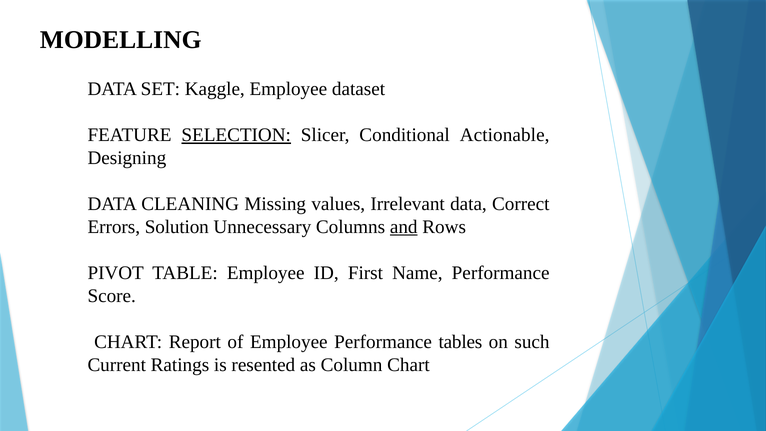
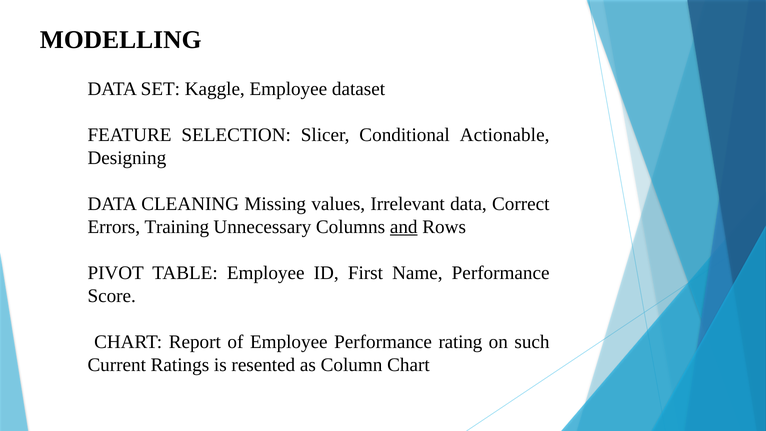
SELECTION underline: present -> none (236, 135)
Solution: Solution -> Training (177, 227)
tables: tables -> rating (460, 342)
